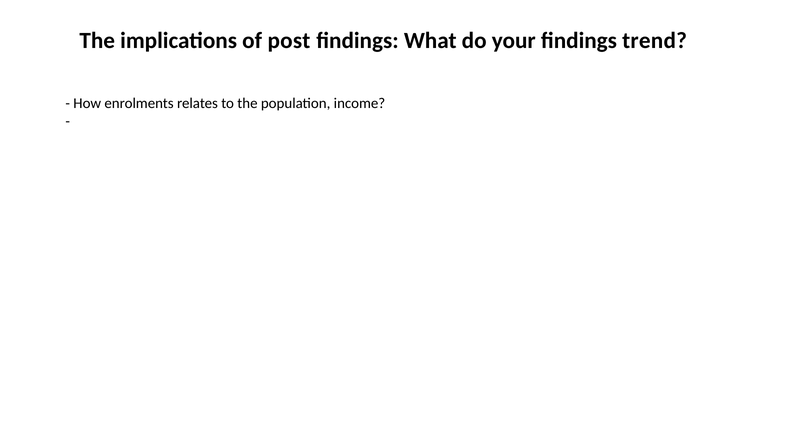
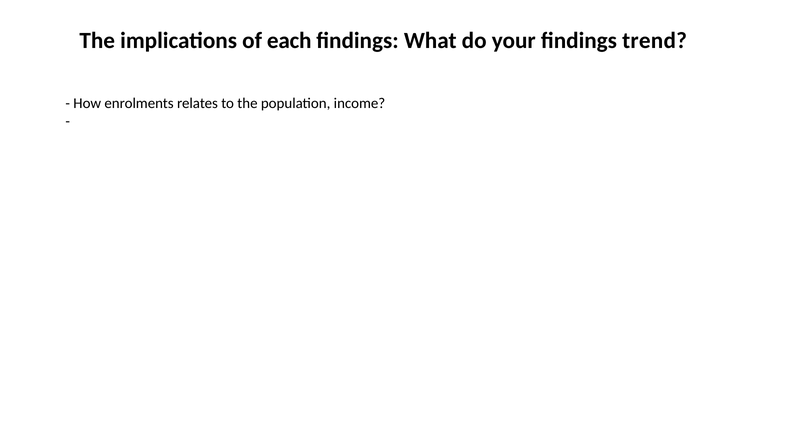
post: post -> each (289, 41)
